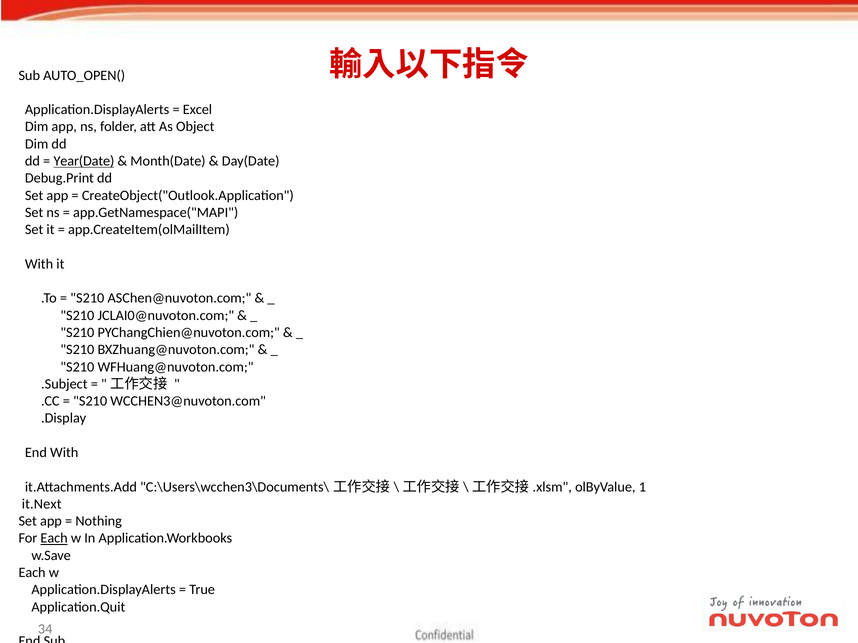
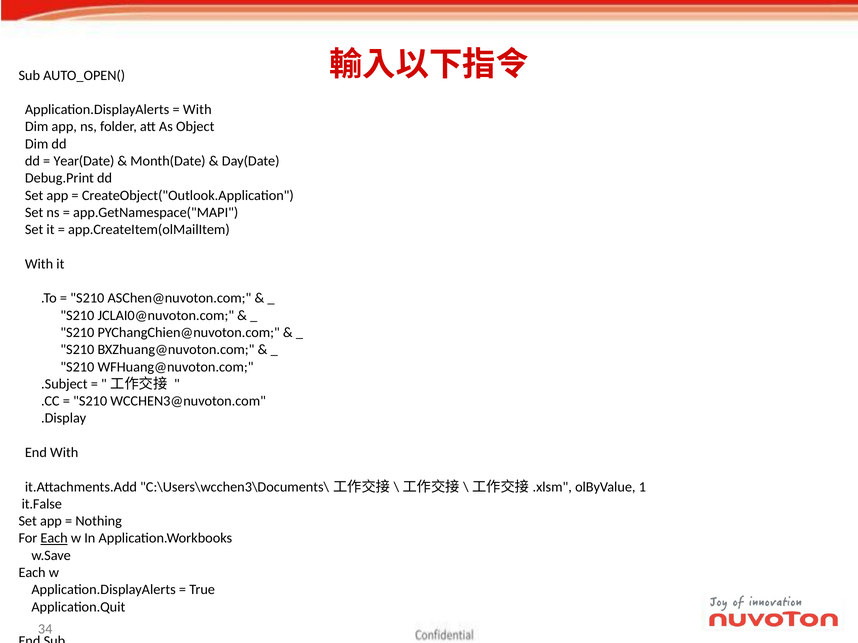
Excel: Excel -> With (197, 110)
Year(Date underline: present -> none (84, 161)
it.Next: it.Next -> it.False (42, 504)
